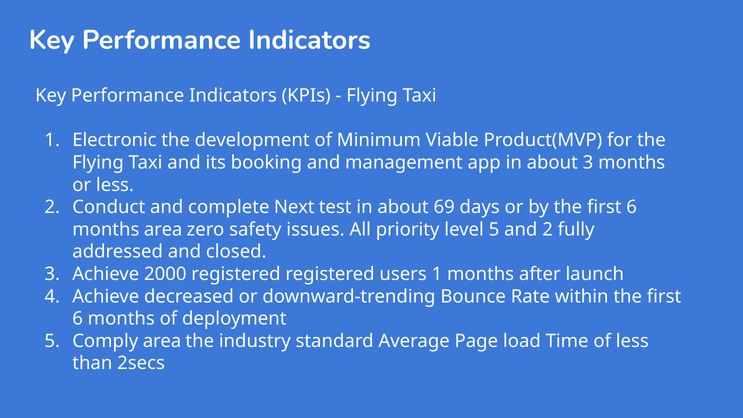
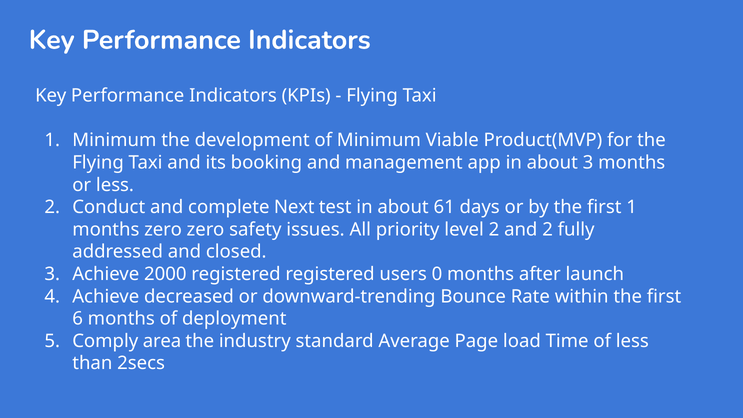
1 Electronic: Electronic -> Minimum (114, 140)
69: 69 -> 61 (444, 207)
by the first 6: 6 -> 1 (632, 207)
months area: area -> zero (163, 229)
level 5: 5 -> 2 (494, 229)
users 1: 1 -> 0 (437, 274)
